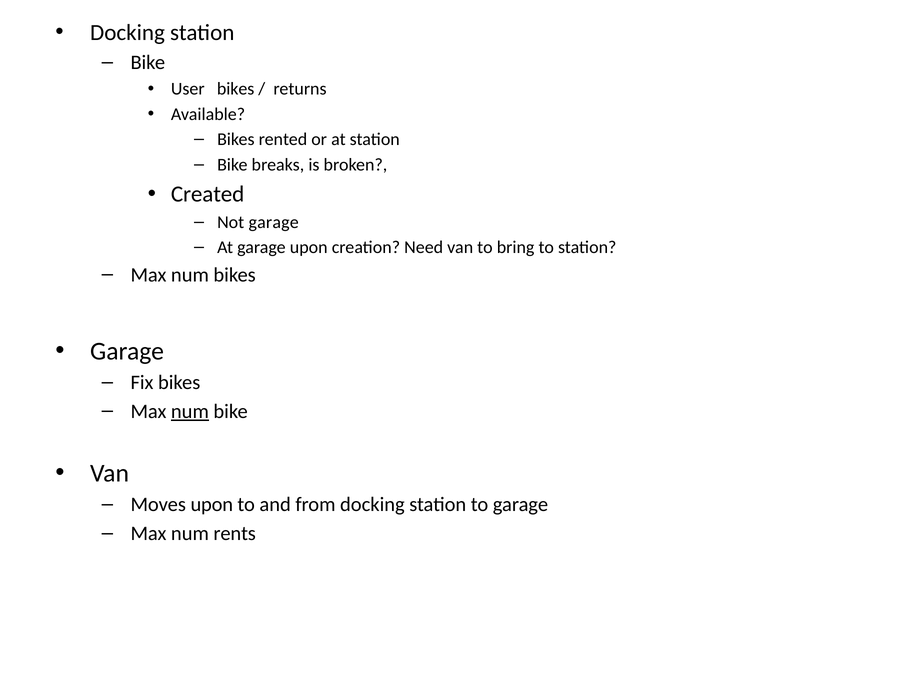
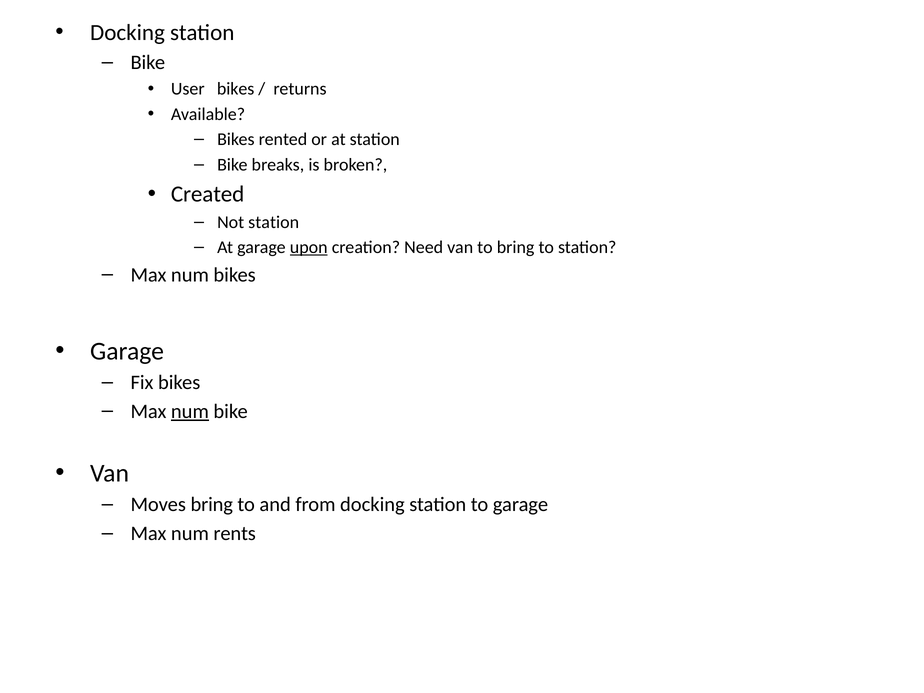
Not garage: garage -> station (274, 222)
upon underline: none -> present (309, 247)
Moves upon: upon -> bring (212, 505)
